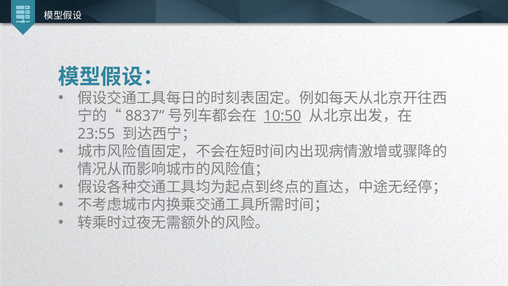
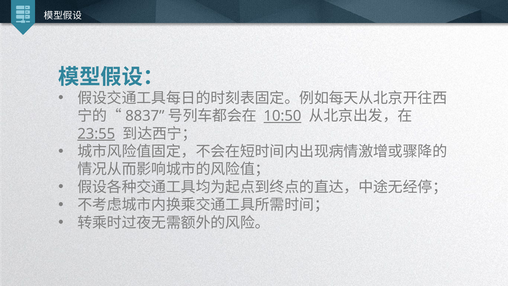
23:55 underline: none -> present (96, 134)
